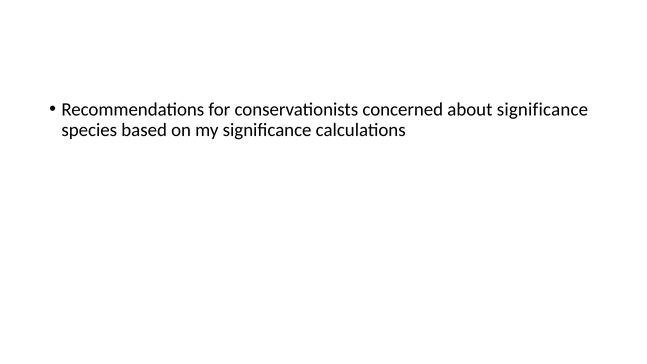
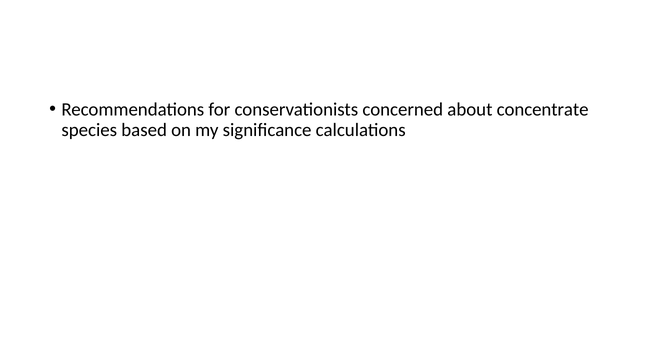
about significance: significance -> concentrate (543, 109)
